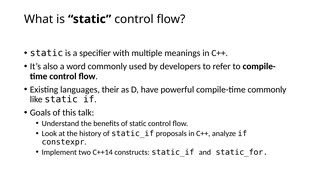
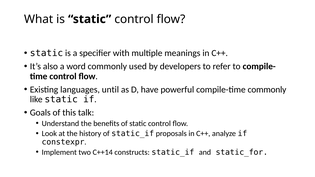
their: their -> until (110, 90)
